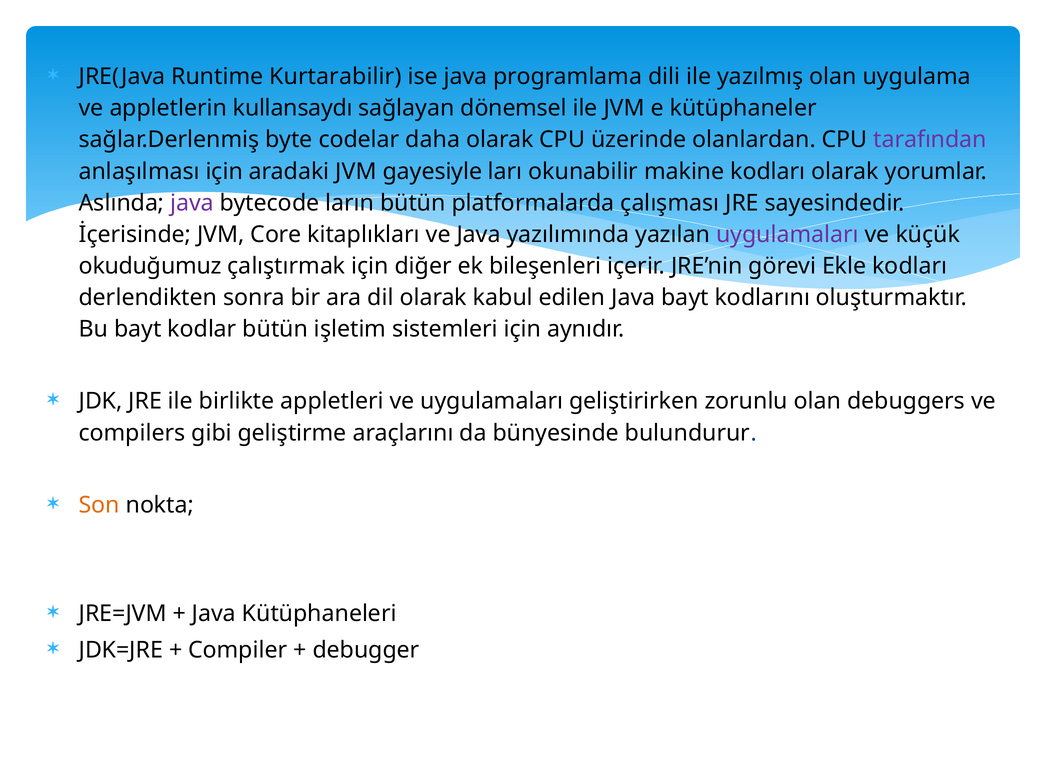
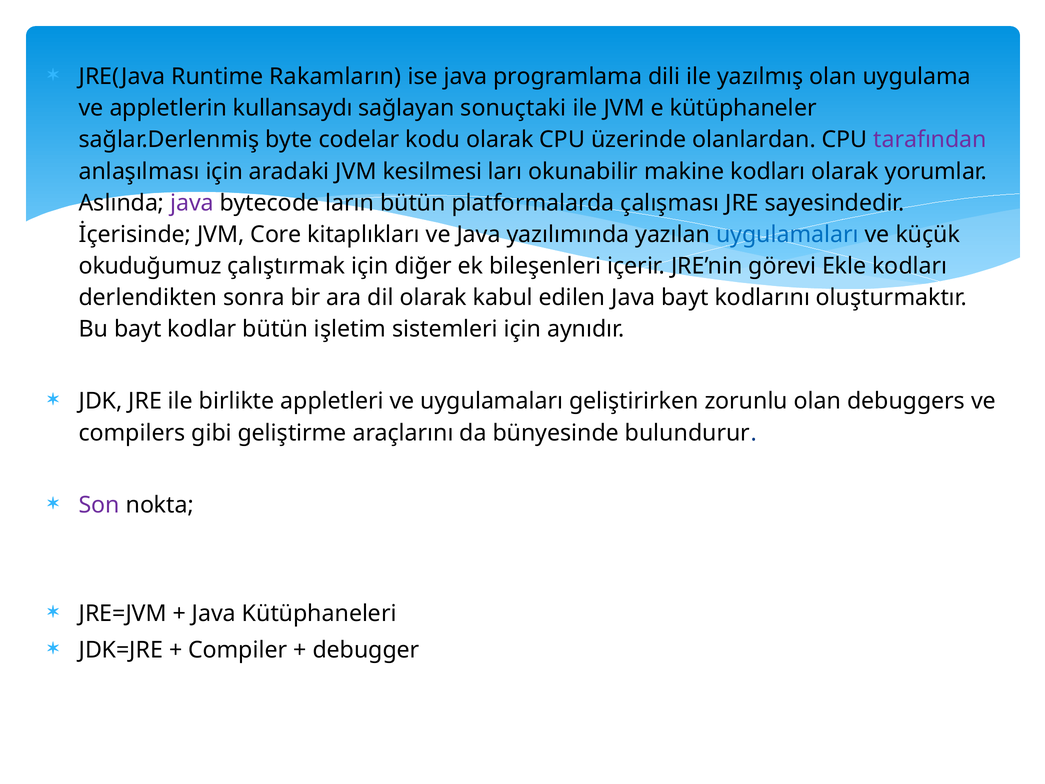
Kurtarabilir: Kurtarabilir -> Rakamların (335, 77)
dönemsel: dönemsel -> sonuçtaki (513, 108)
daha: daha -> kodu (433, 140)
gayesiyle: gayesiyle -> kesilmesi (432, 171)
uygulamaları colour: purple -> blue (787, 234)
Son colour: orange -> purple (99, 505)
